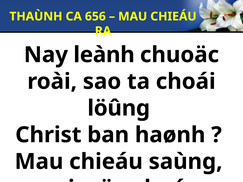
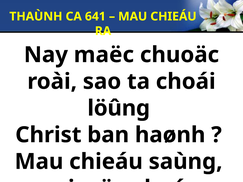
656: 656 -> 641 (95, 16)
leành: leành -> maëc (104, 55)
